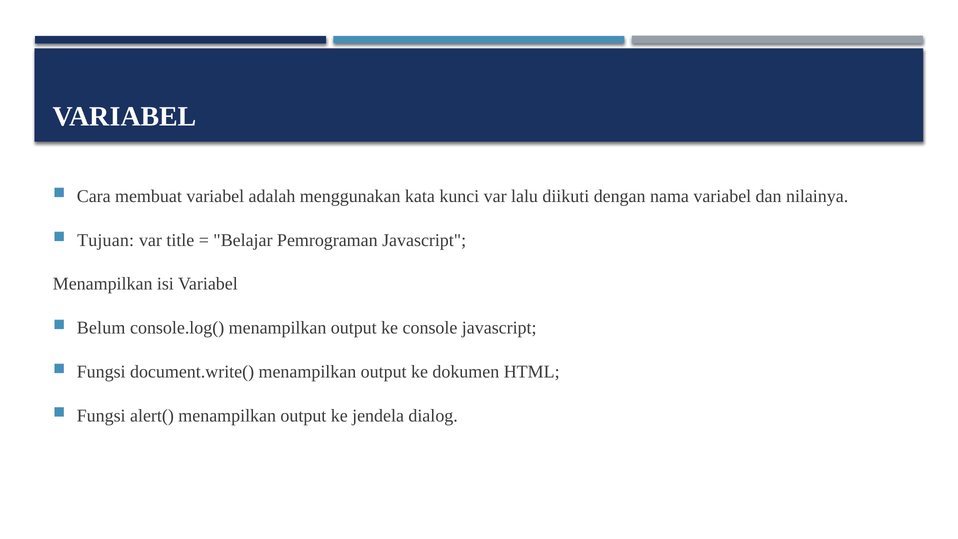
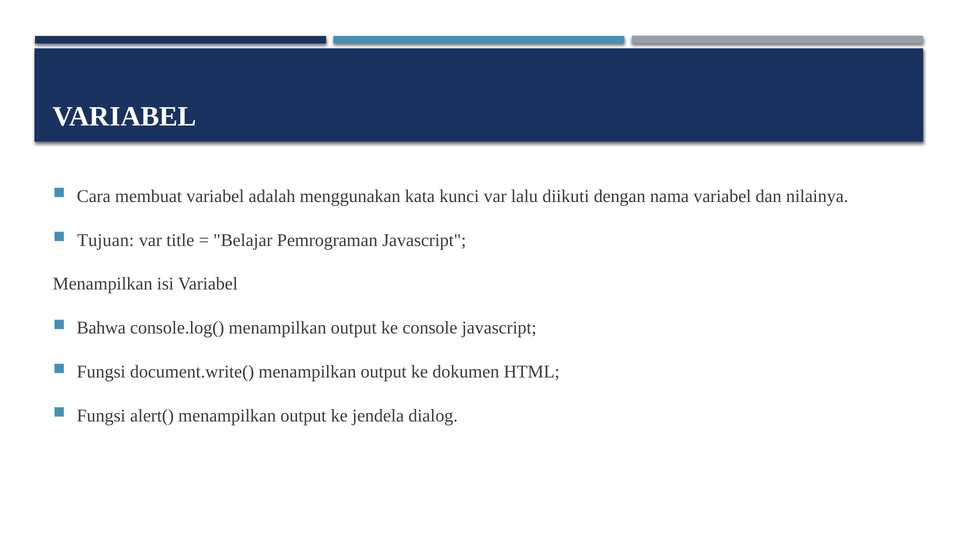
Belum: Belum -> Bahwa (101, 328)
